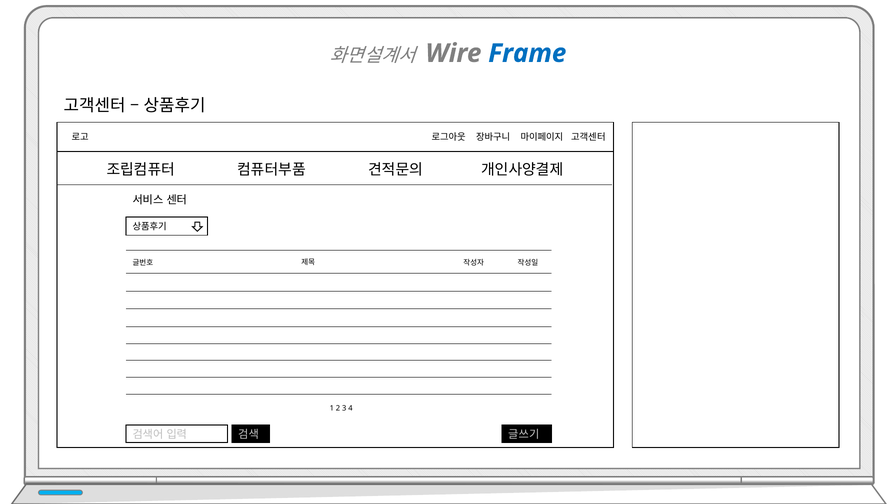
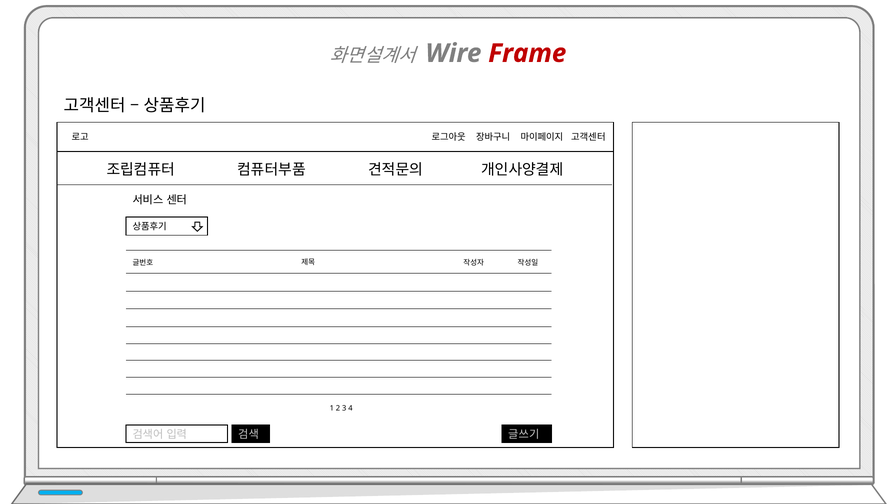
Frame colour: blue -> red (527, 53)
